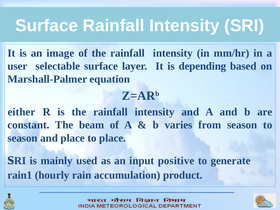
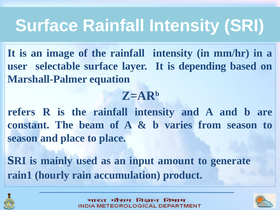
either: either -> refers (21, 112)
positive: positive -> amount (176, 161)
